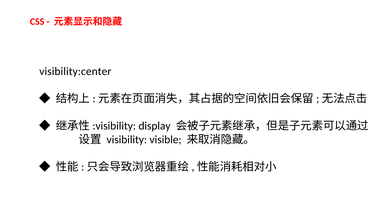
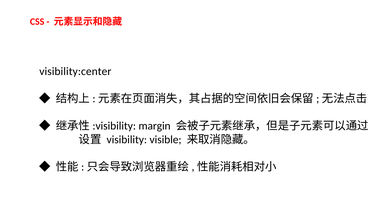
display: display -> margin (155, 126)
